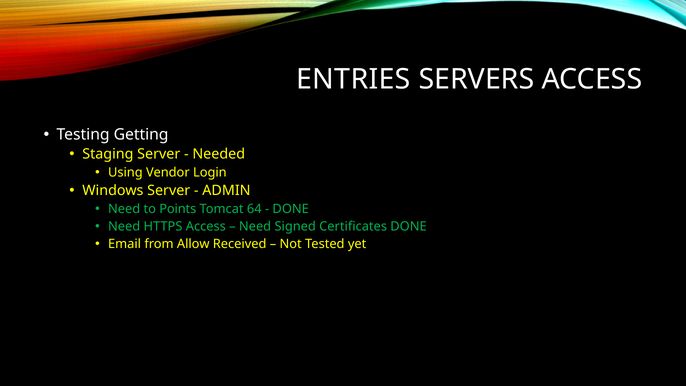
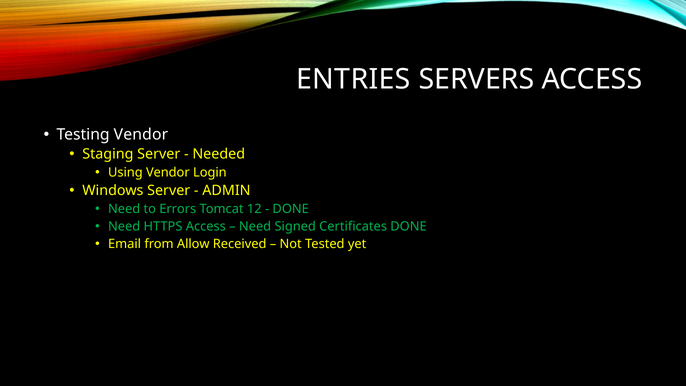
Testing Getting: Getting -> Vendor (141, 134)
Points: Points -> Errors (178, 209)
64: 64 -> 12 (254, 209)
